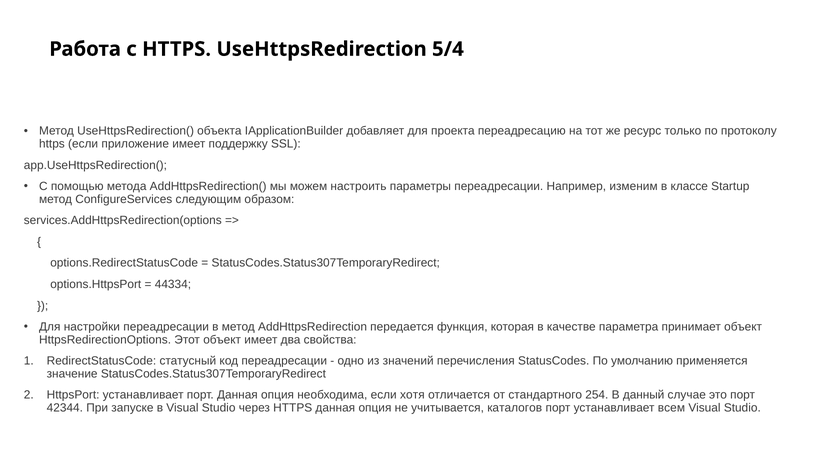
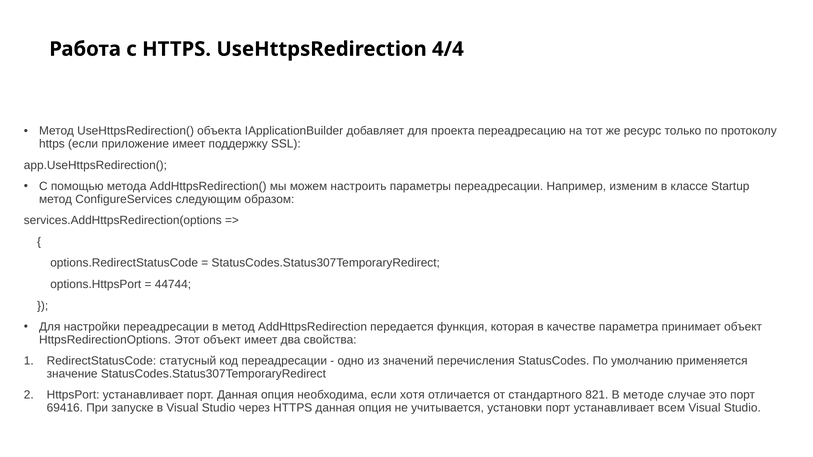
5/4: 5/4 -> 4/4 (448, 49)
44334: 44334 -> 44744 (173, 285)
254: 254 -> 821 (597, 395)
данный: данный -> методе (644, 395)
42344: 42344 -> 69416 (65, 408)
каталогов: каталогов -> установки (515, 408)
